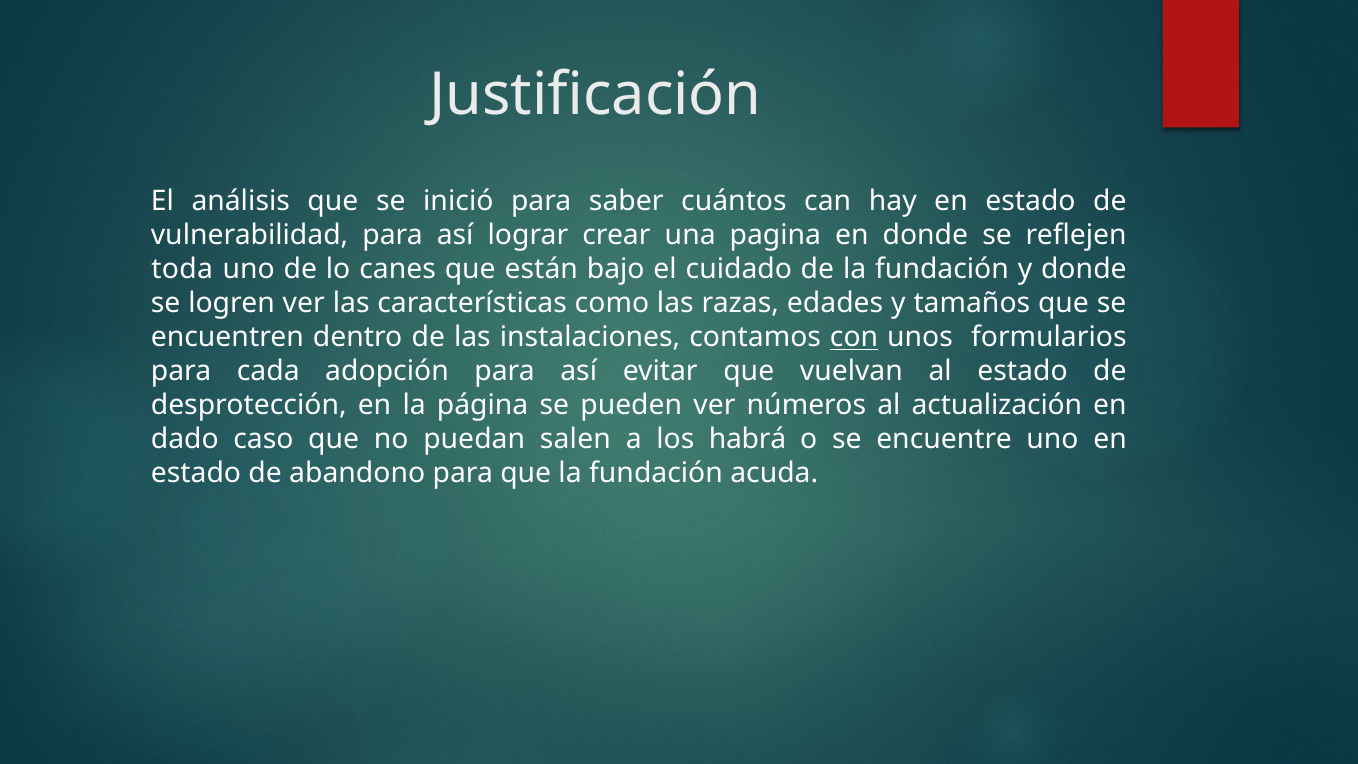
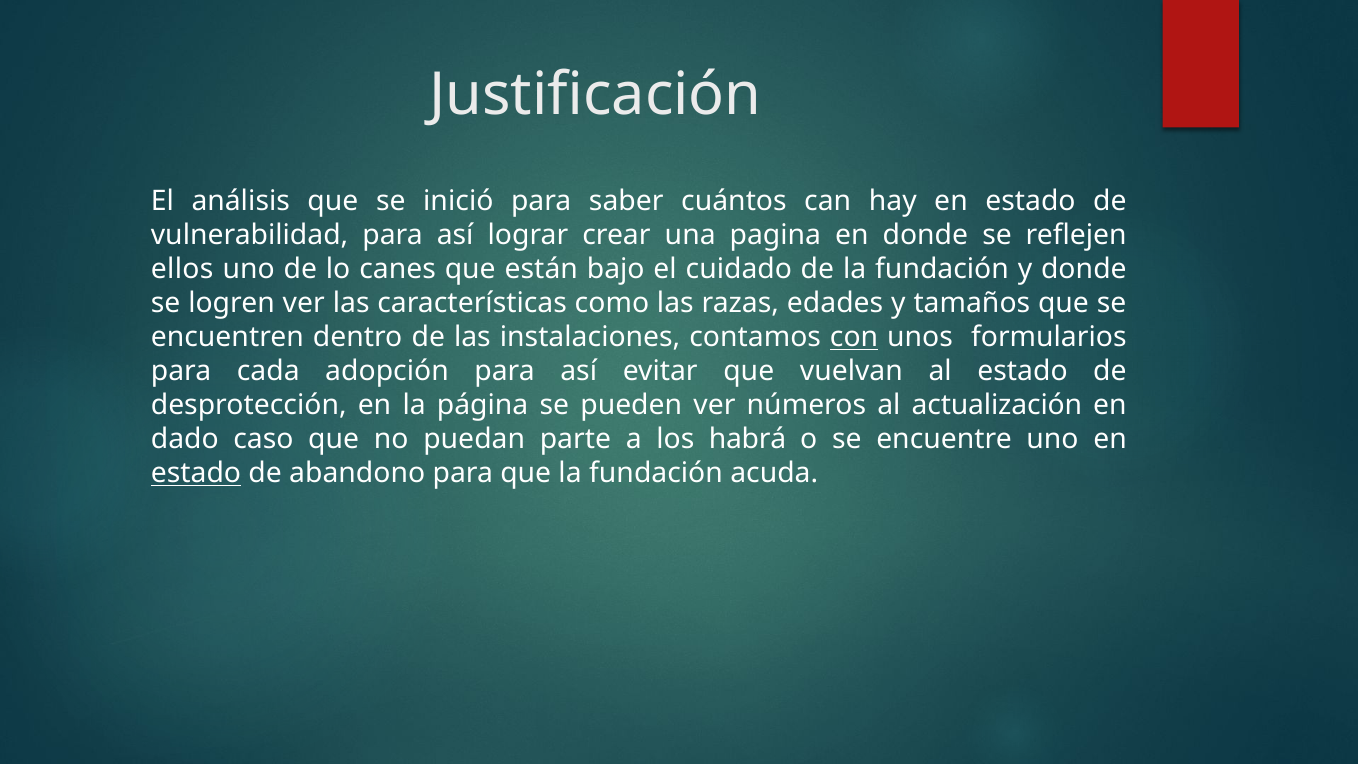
toda: toda -> ellos (182, 269)
salen: salen -> parte (575, 439)
estado underline: none -> present (196, 473)
